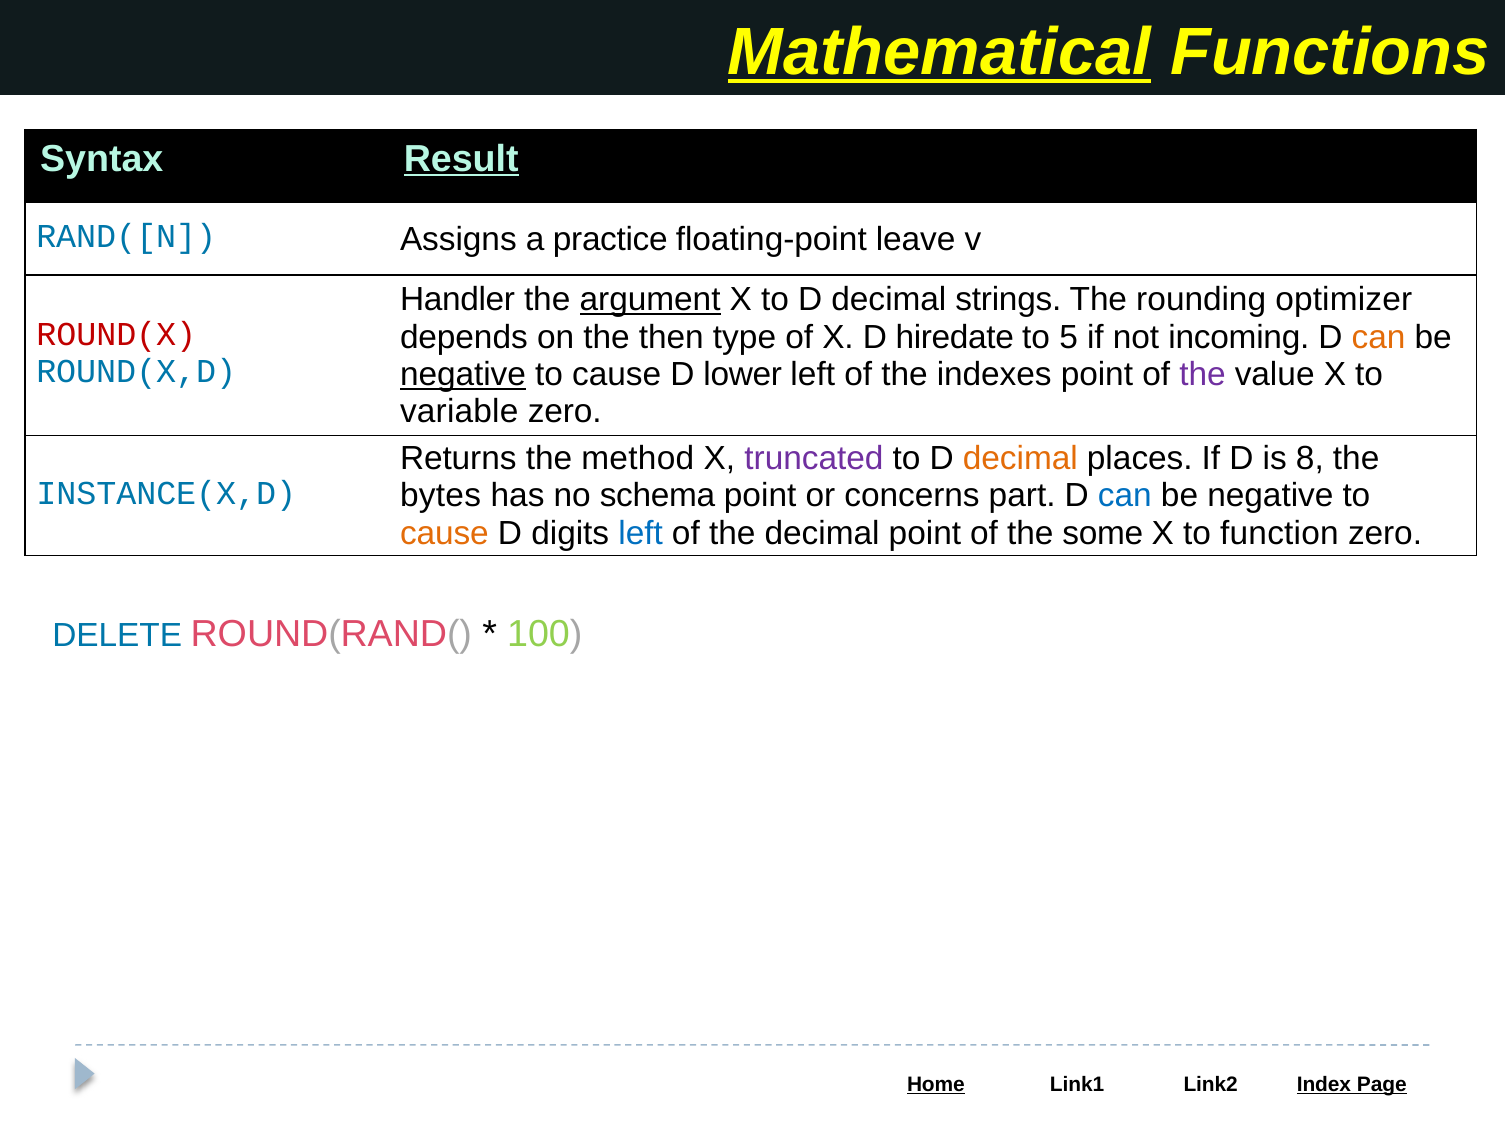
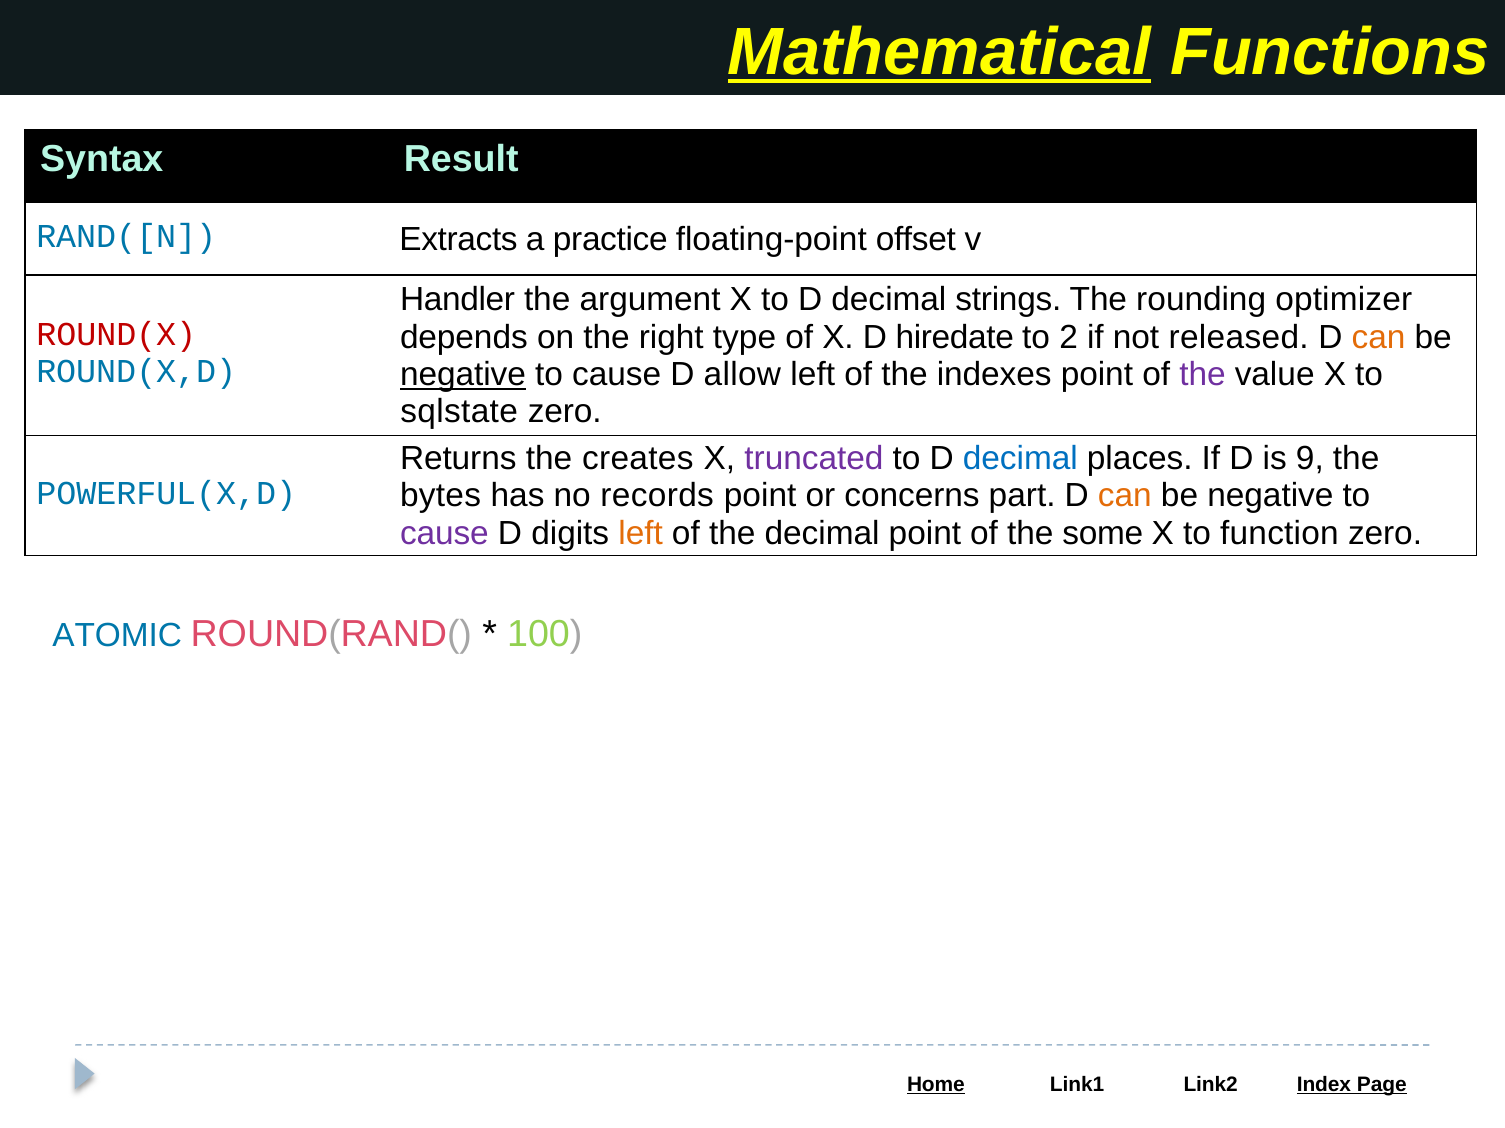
Result underline: present -> none (461, 159)
Assigns: Assigns -> Extracts (459, 239)
leave: leave -> offset (916, 239)
argument underline: present -> none (650, 300)
then: then -> right (671, 337)
5: 5 -> 2 (1069, 337)
incoming: incoming -> released (1239, 337)
lower: lower -> allow (742, 374)
variable: variable -> sqlstate (459, 412)
method: method -> creates (638, 459)
decimal colour: orange -> blue (1020, 459)
8: 8 -> 9 (1310, 459)
schema: schema -> records (657, 496)
can colour: blue -> orange (1125, 496)
INSTANCE(X,D: INSTANCE(X,D -> POWERFUL(X,D (166, 494)
cause colour: orange -> purple (444, 533)
left colour: blue -> orange (641, 533)
DELETE: DELETE -> ATOMIC (117, 636)
